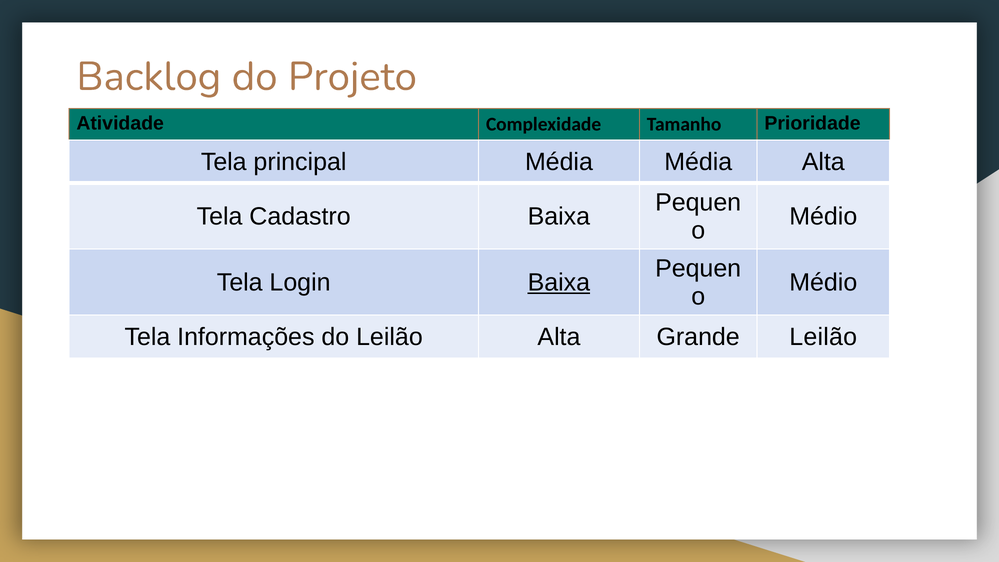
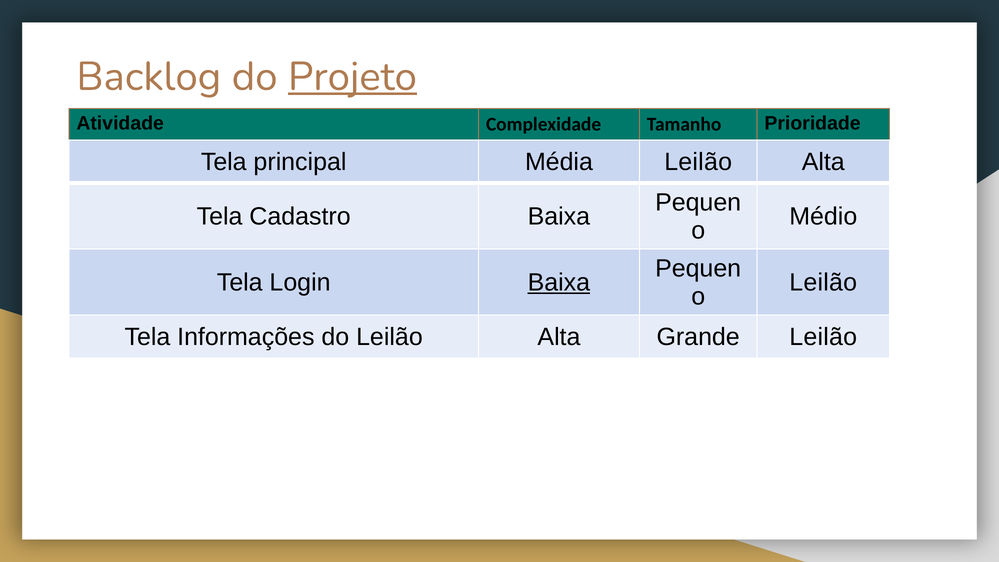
Projeto underline: none -> present (352, 77)
Média Média: Média -> Leilão (698, 162)
Médio: Médio -> Leilão (823, 282)
